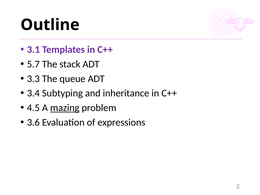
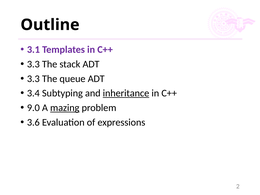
5.7: 5.7 -> 3.3 (33, 64)
inheritance underline: none -> present (126, 93)
4.5: 4.5 -> 9.0 (33, 108)
